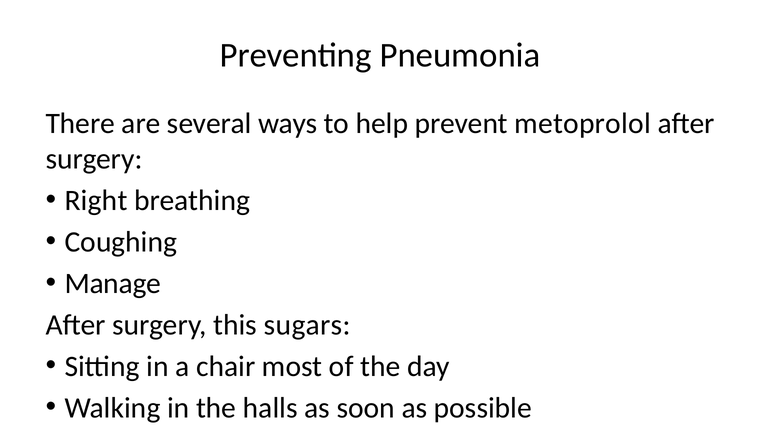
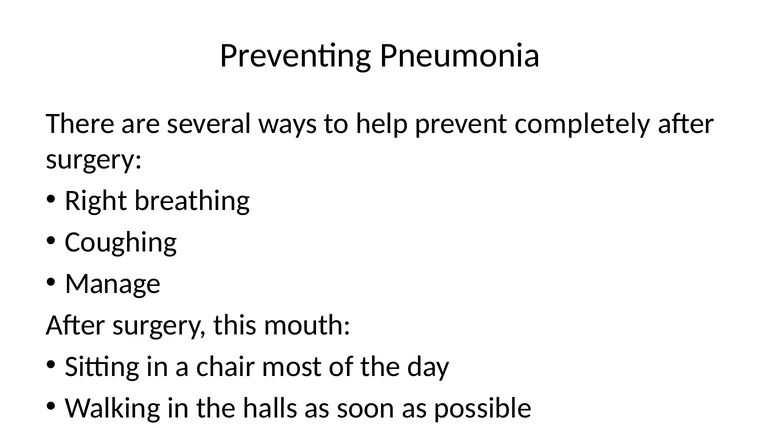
metoprolol: metoprolol -> completely (583, 124)
sugars: sugars -> mouth (307, 325)
